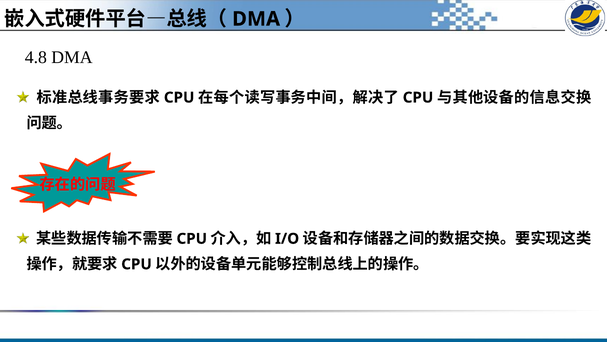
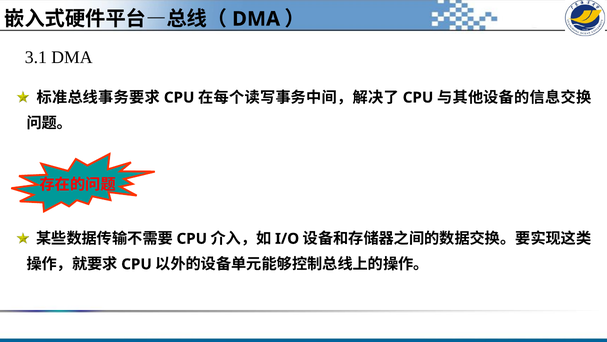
4.8: 4.8 -> 3.1 (36, 57)
